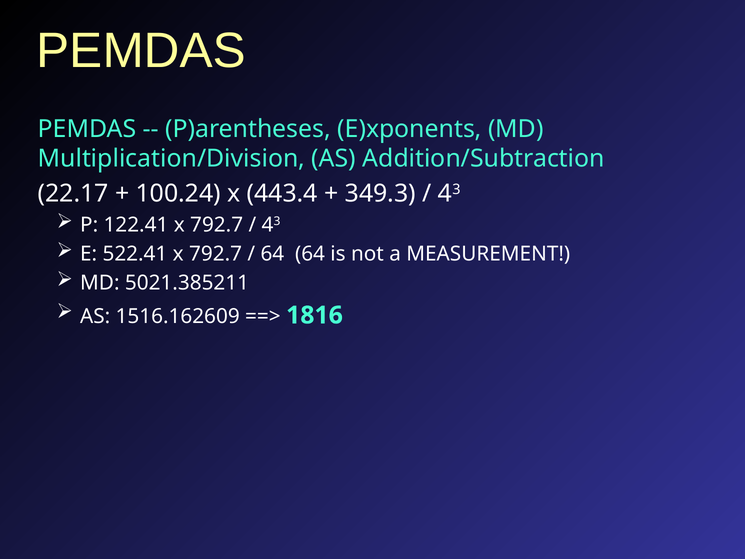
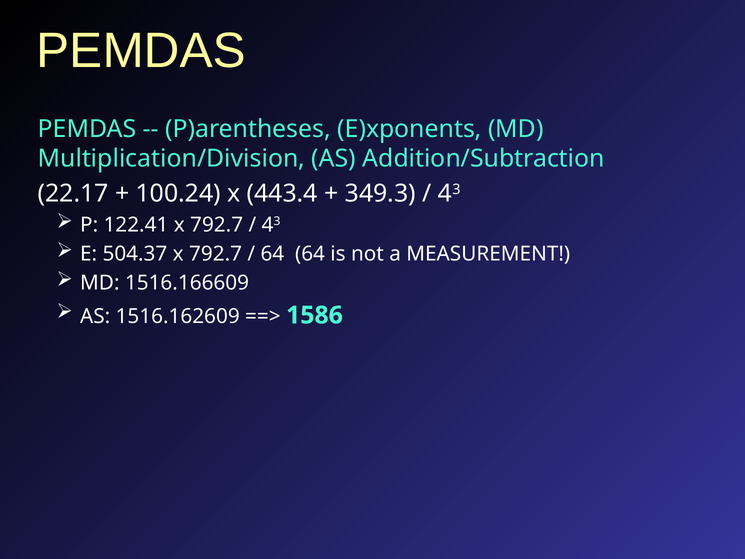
522.41: 522.41 -> 504.37 (135, 254)
5021.385211: 5021.385211 -> 1516.166609 (187, 283)
1816: 1816 -> 1586 (314, 315)
